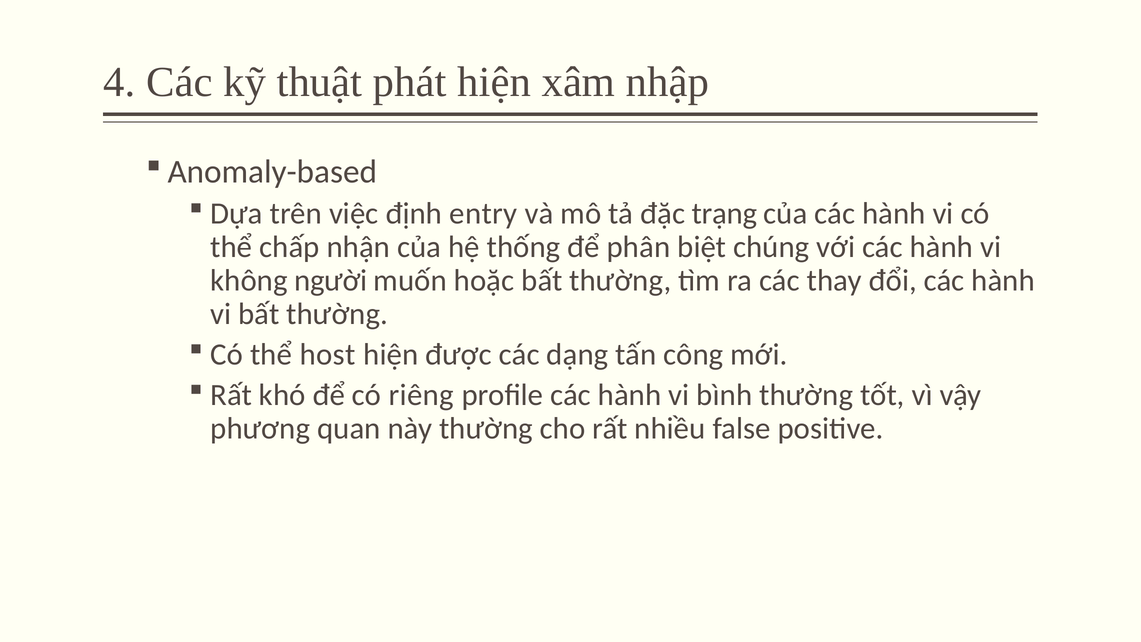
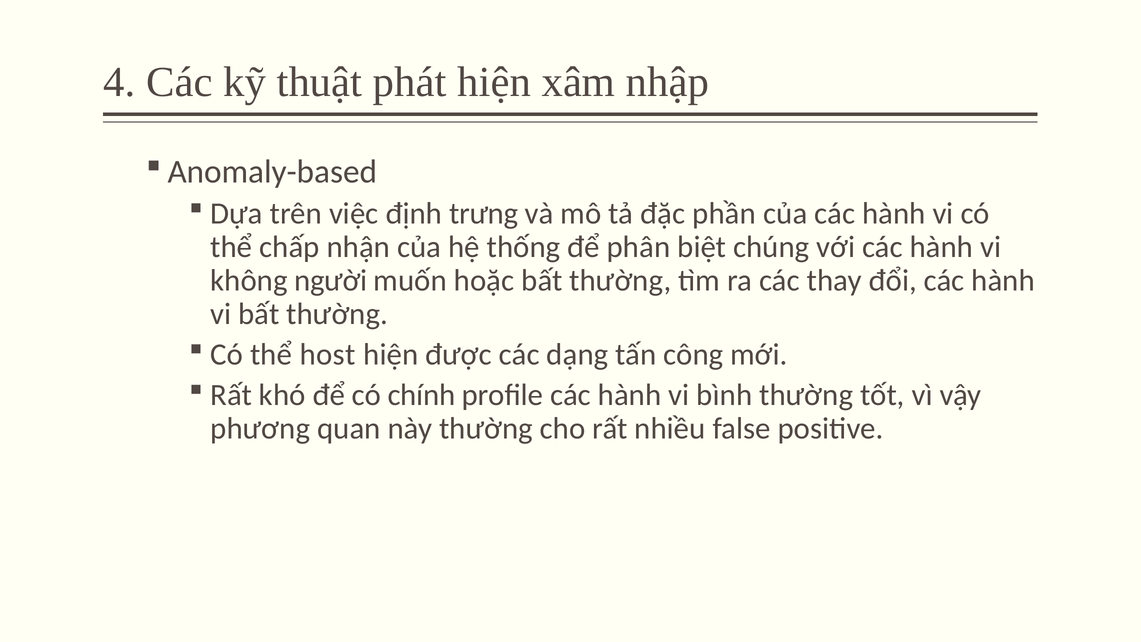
entry: entry -> trưng (484, 214)
trạng: trạng -> phần (724, 214)
riêng: riêng -> chính (422, 395)
